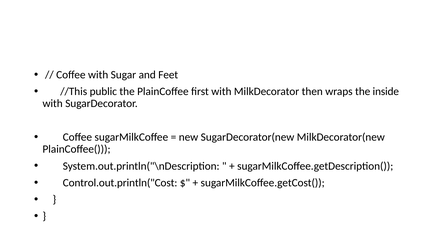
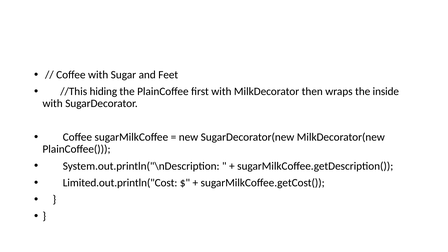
public: public -> hiding (103, 92)
Control.out.println("Cost: Control.out.println("Cost -> Limited.out.println("Cost (120, 183)
